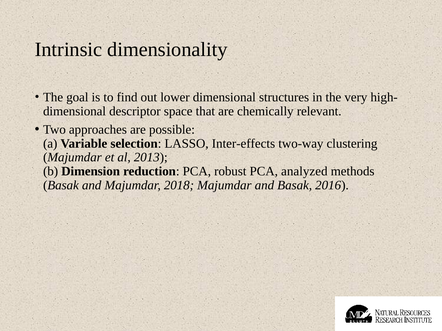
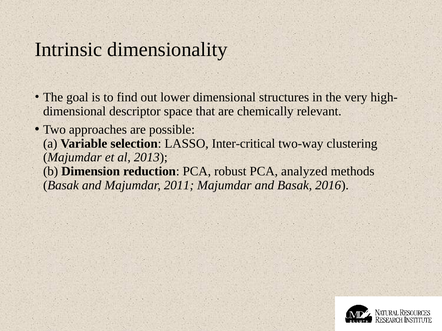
Inter-effects: Inter-effects -> Inter-critical (243, 144)
2018: 2018 -> 2011 (179, 185)
